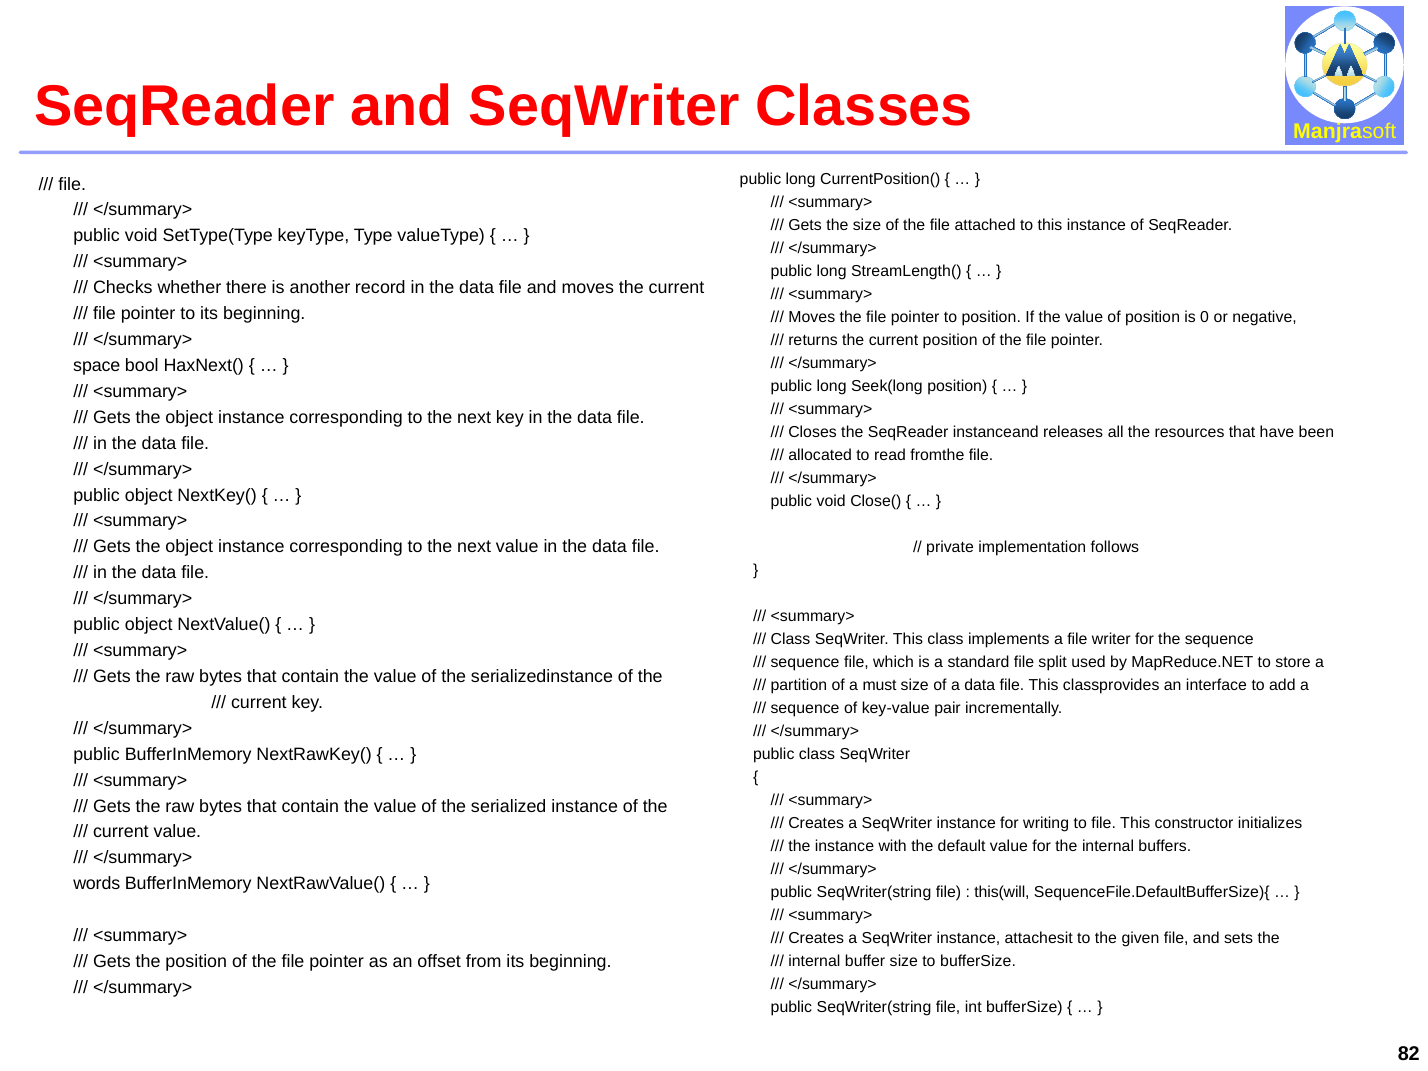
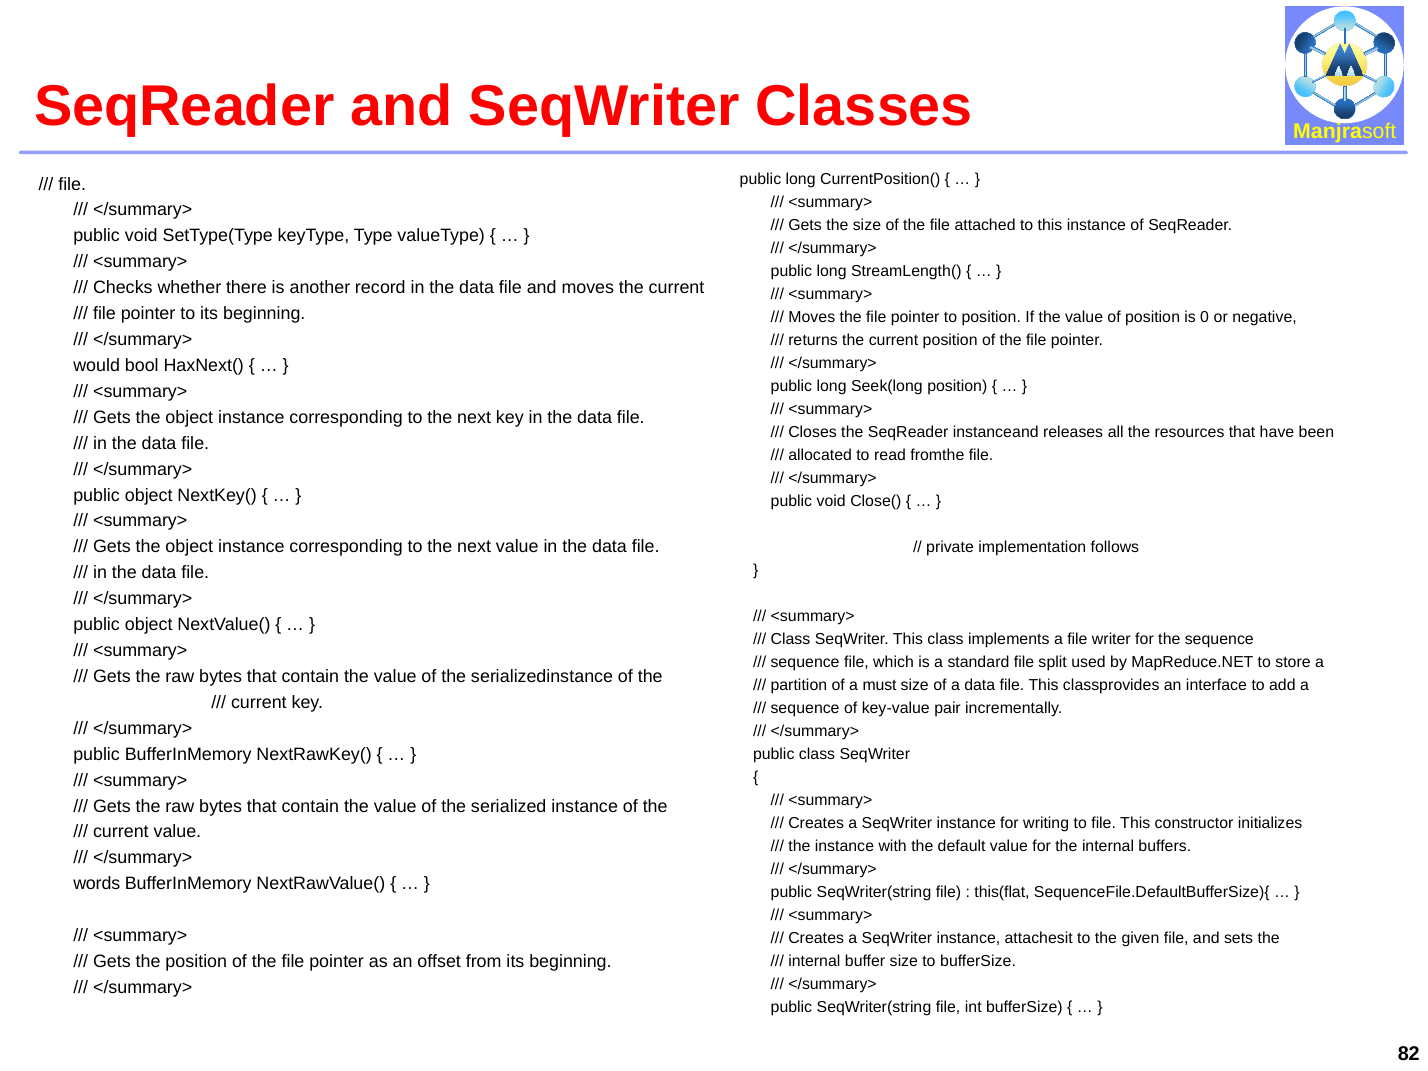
space: space -> would (97, 366)
this(will: this(will -> this(flat (1002, 892)
